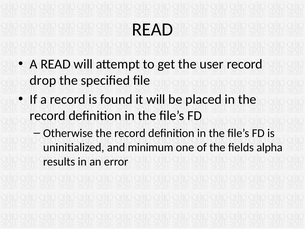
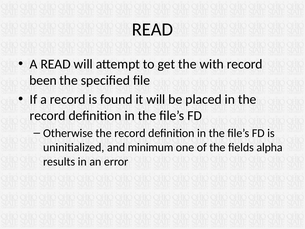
user: user -> with (212, 64)
drop: drop -> been (43, 80)
